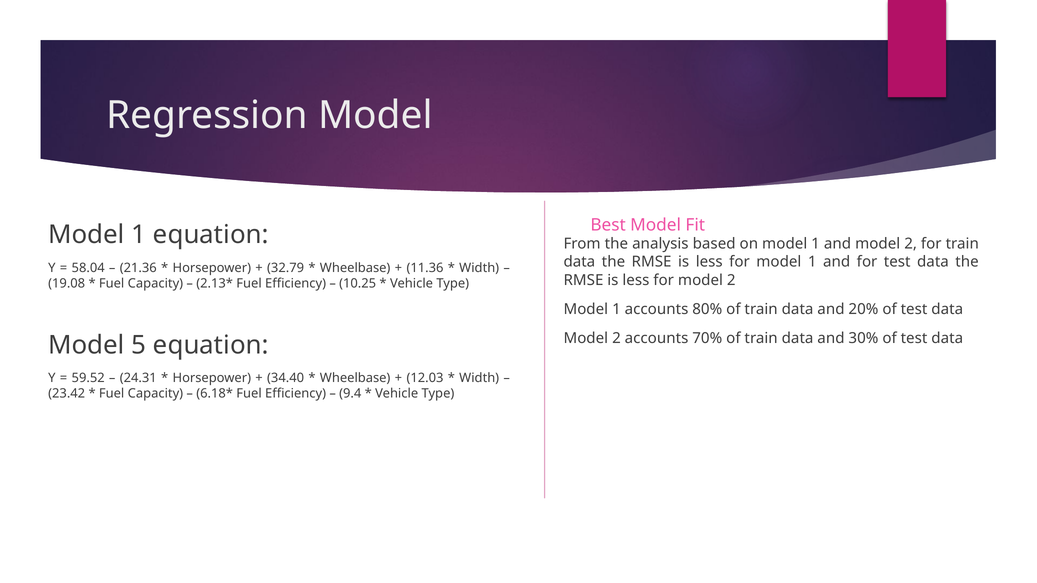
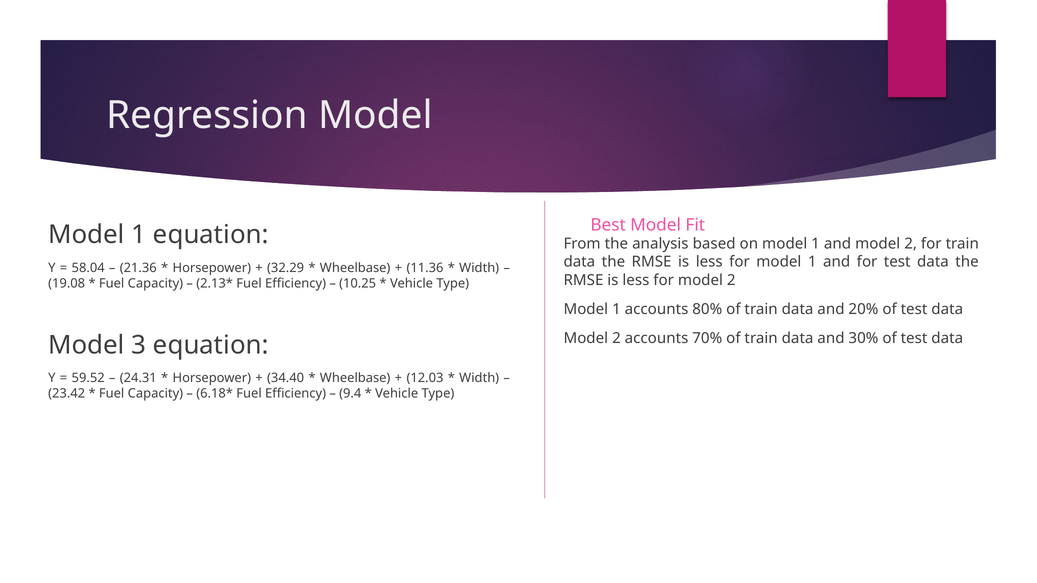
32.79: 32.79 -> 32.29 (286, 268)
5: 5 -> 3 (139, 345)
